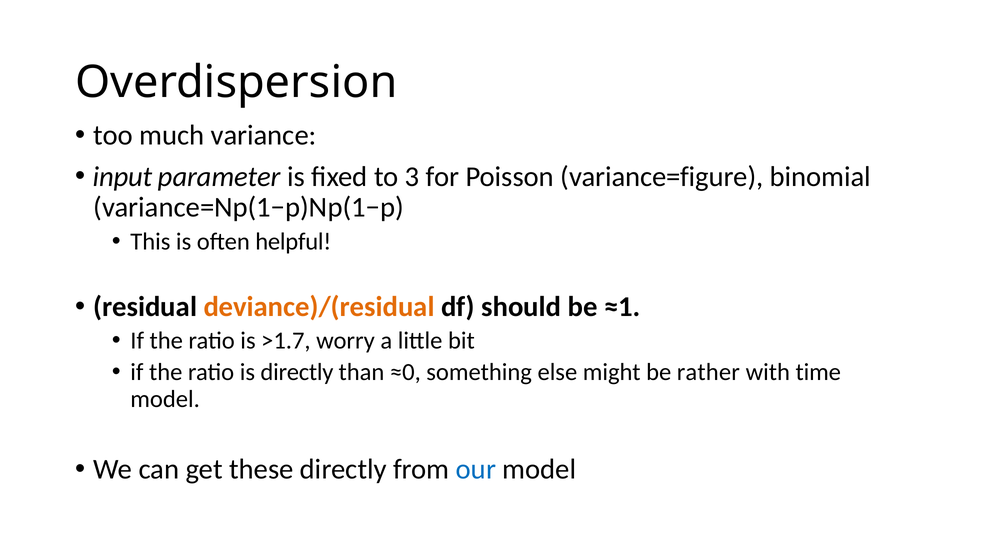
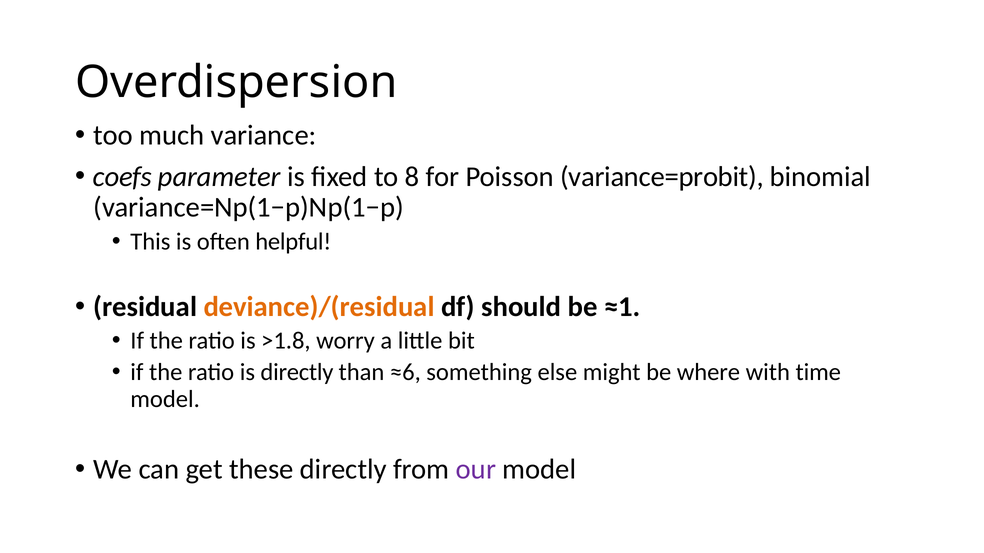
input: input -> coefs (123, 177)
3: 3 -> 8 (412, 177)
variance=figure: variance=figure -> variance=probit (662, 177)
>1.7: >1.7 -> >1.8 (286, 341)
≈0: ≈0 -> ≈6 (405, 373)
rather: rather -> where (708, 373)
our colour: blue -> purple (476, 470)
